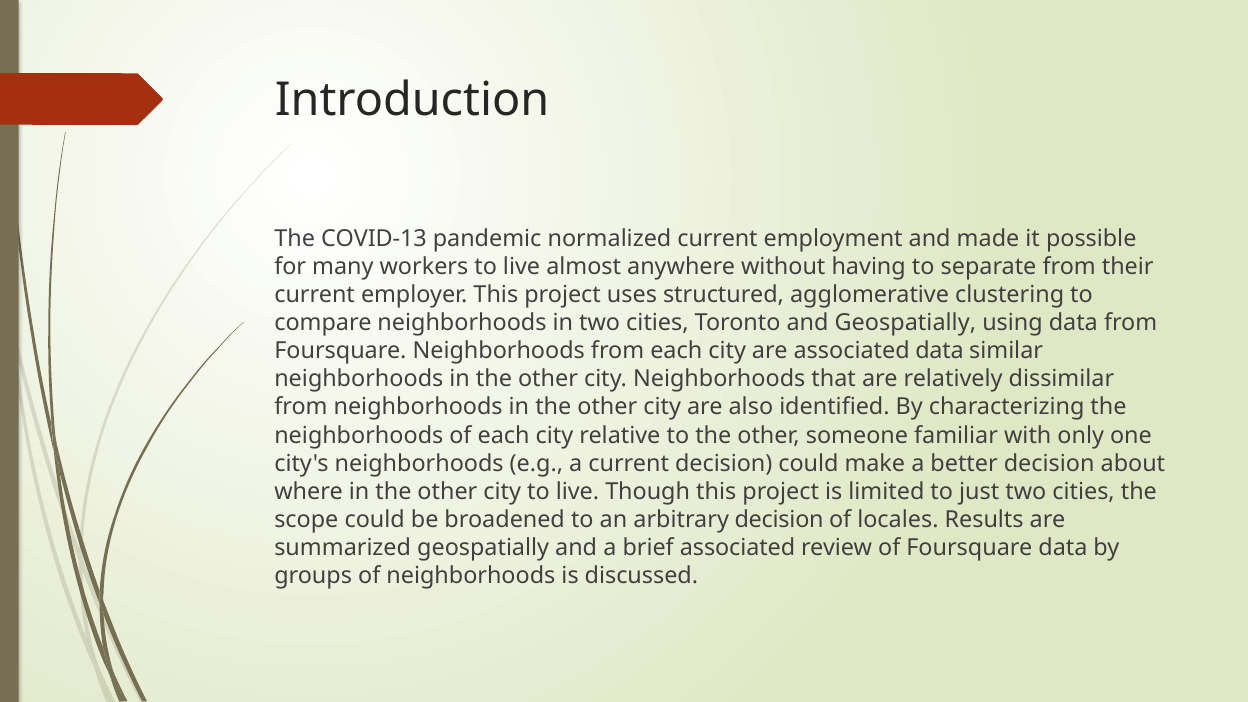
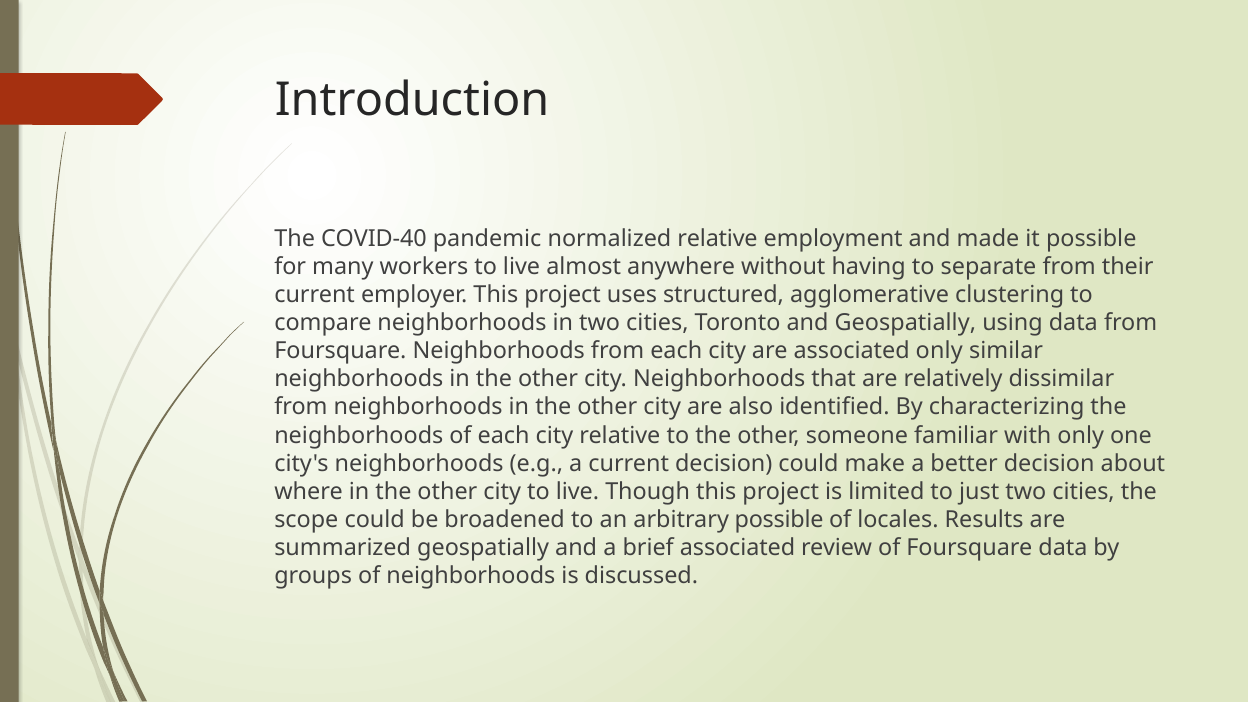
COVID-13: COVID-13 -> COVID-40 (374, 239)
normalized current: current -> relative (718, 239)
associated data: data -> only (939, 351)
arbitrary decision: decision -> possible (779, 520)
